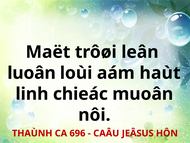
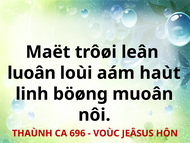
chieác: chieác -> böøng (80, 94)
CAÂU: CAÂU -> VOÙC (106, 133)
